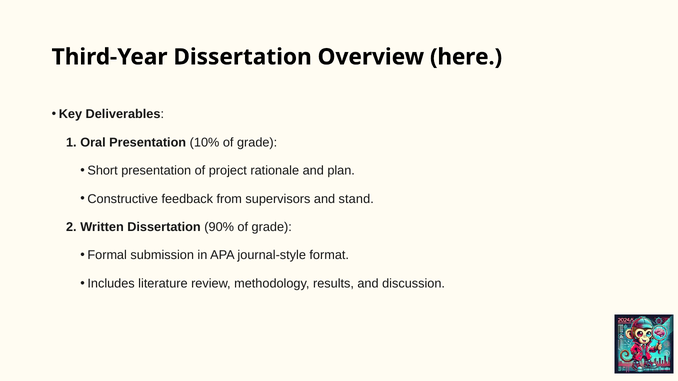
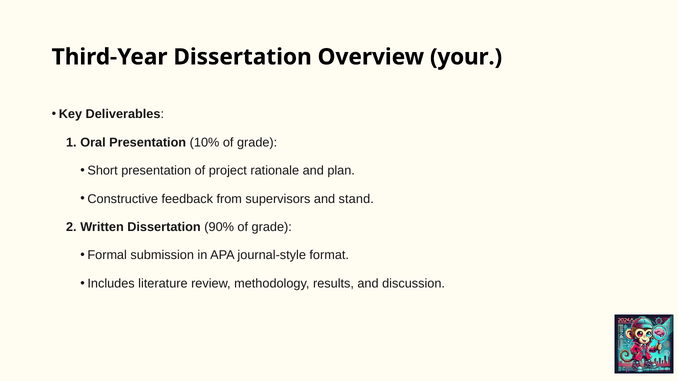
here: here -> your (466, 57)
